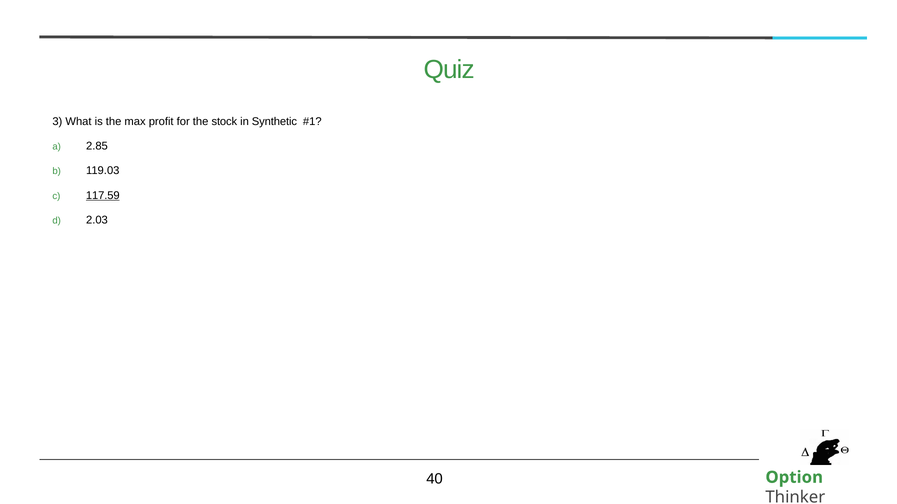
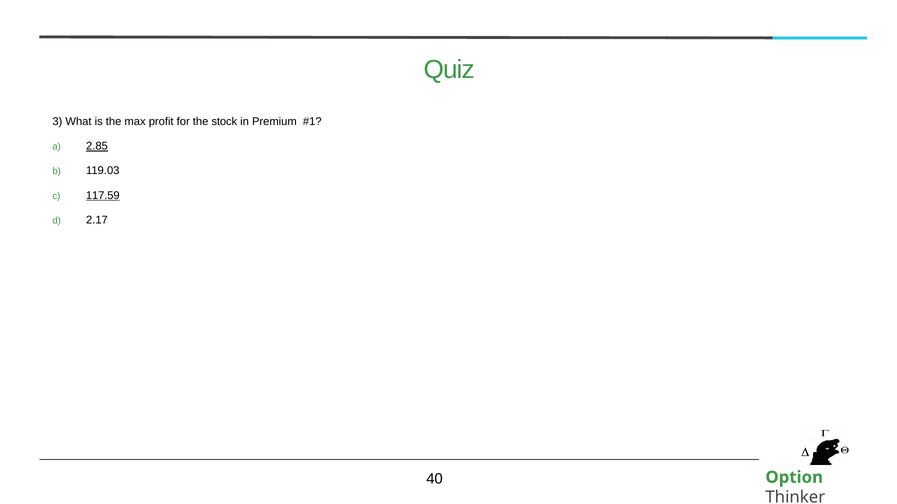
Synthetic: Synthetic -> Premium (274, 122)
2.85 underline: none -> present (97, 146)
2.03: 2.03 -> 2.17 (97, 220)
